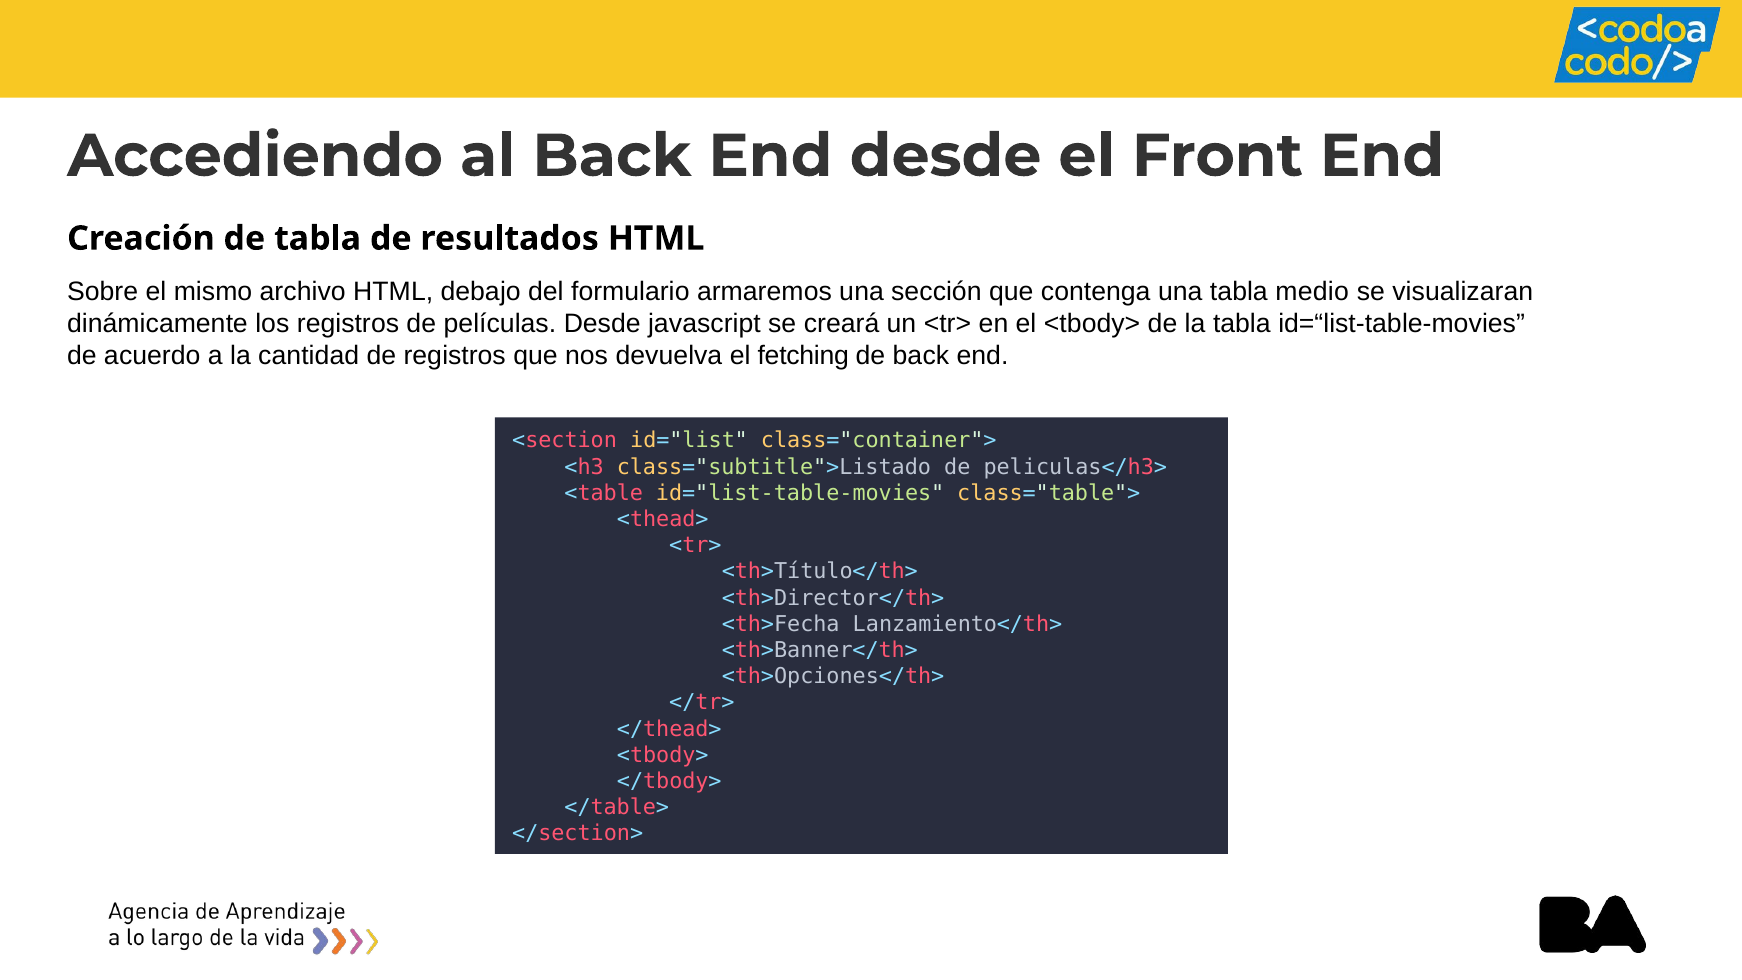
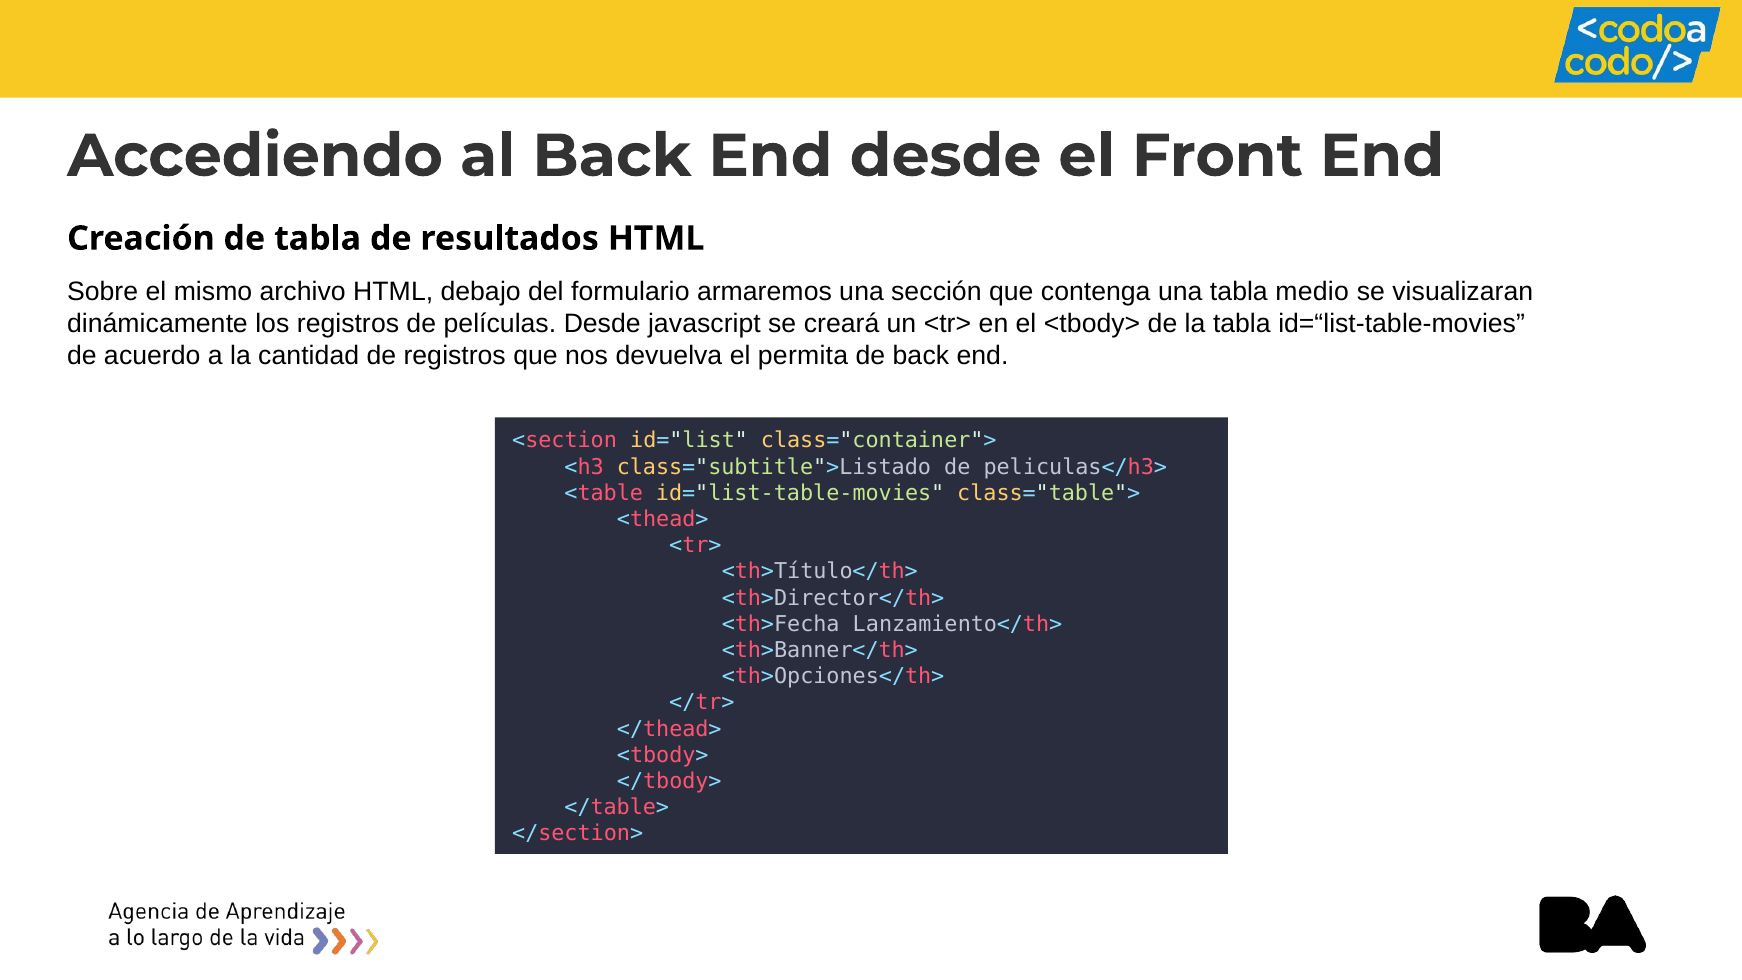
fetching: fetching -> permita (803, 355)
